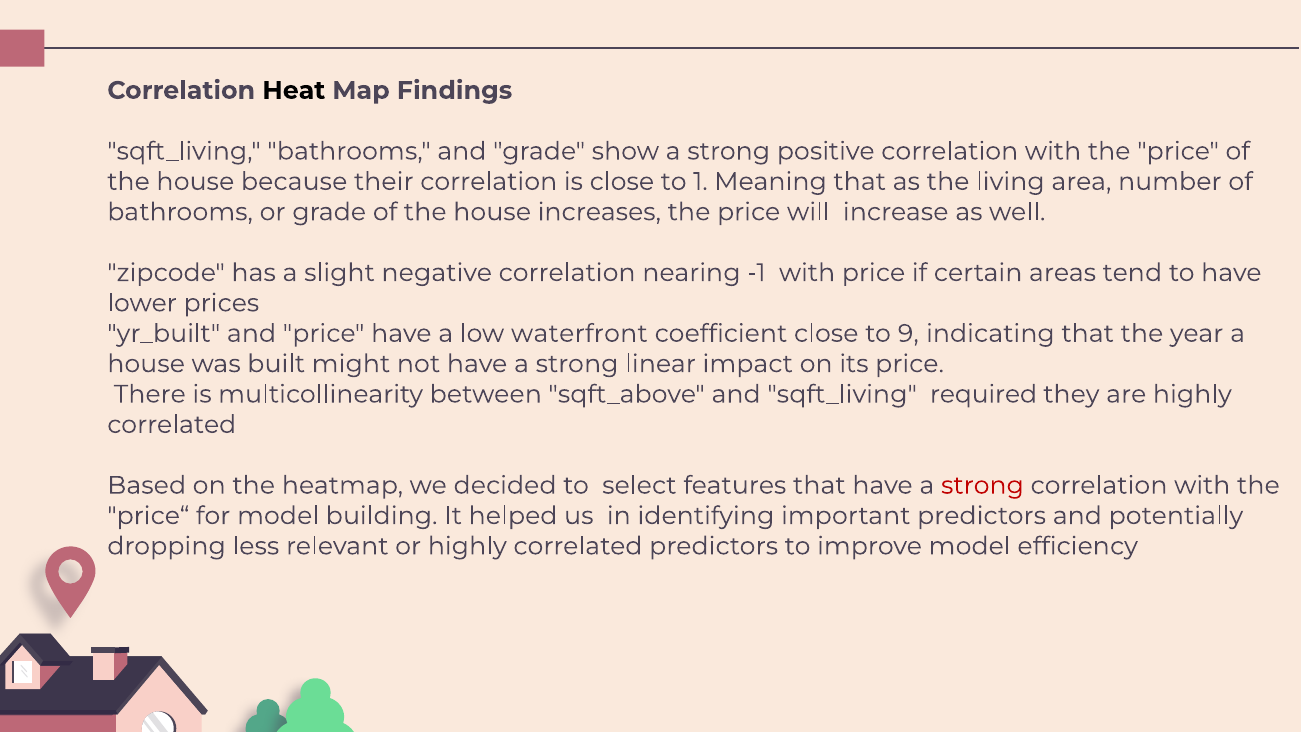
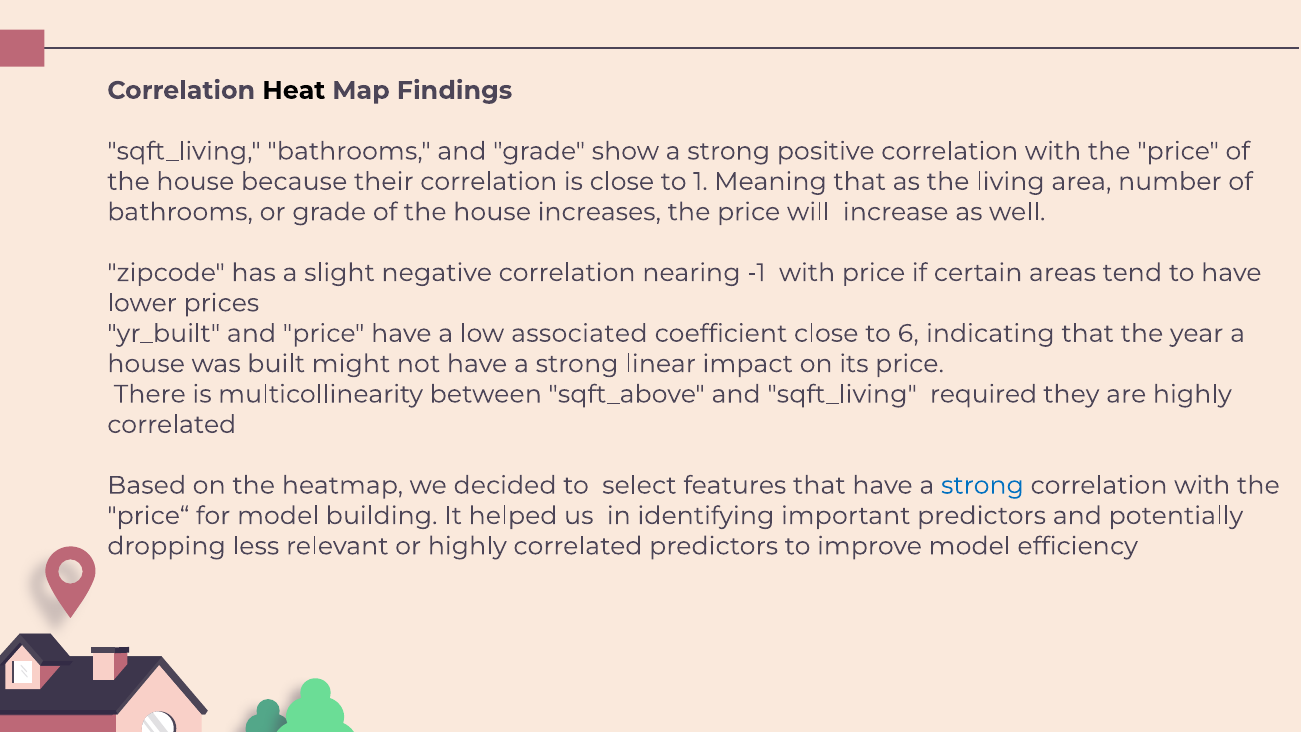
waterfront: waterfront -> associated (579, 333)
9: 9 -> 6 (908, 333)
strong colour: red -> blue (982, 485)
